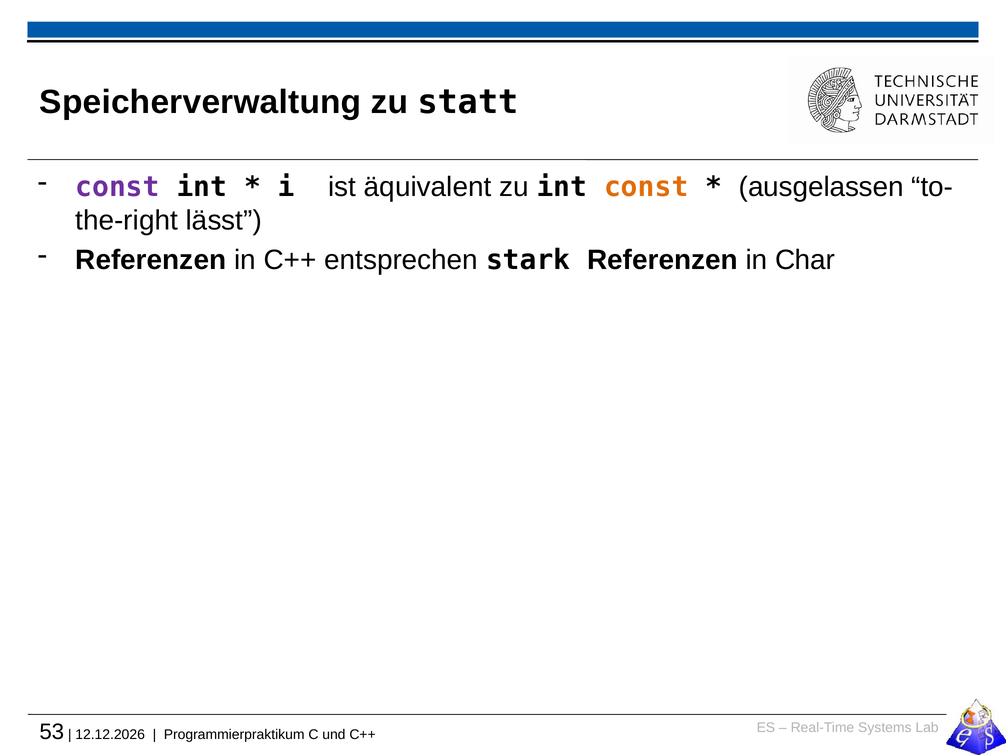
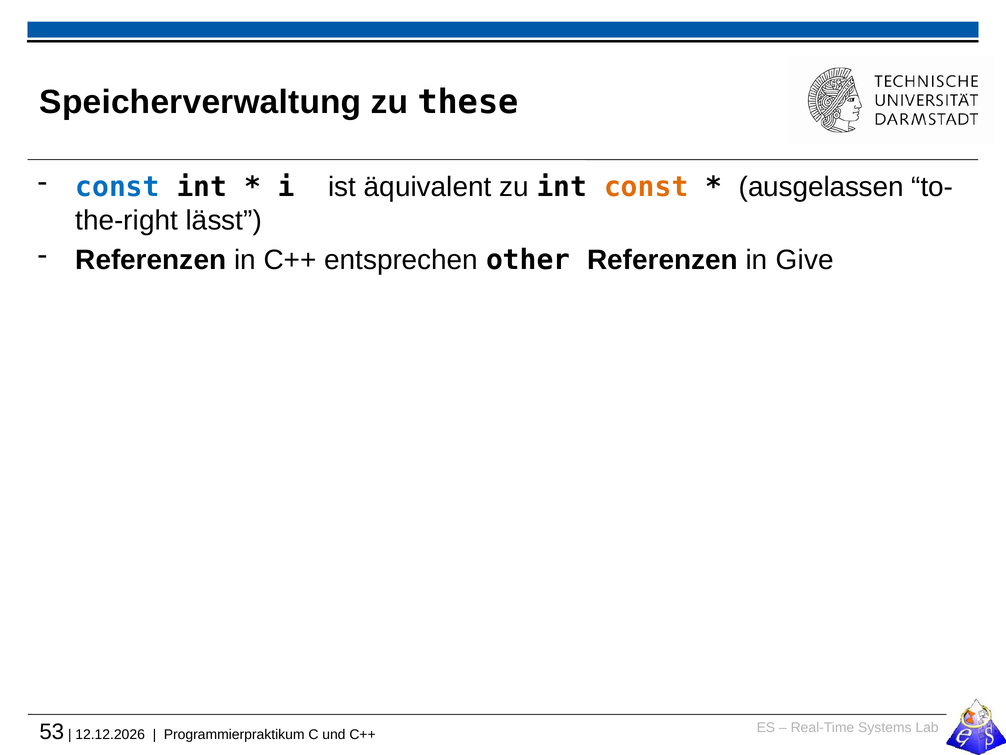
statt: statt -> these (468, 102)
const colour: purple -> blue (118, 187)
stark: stark -> other (528, 260)
Char: Char -> Give (805, 260)
